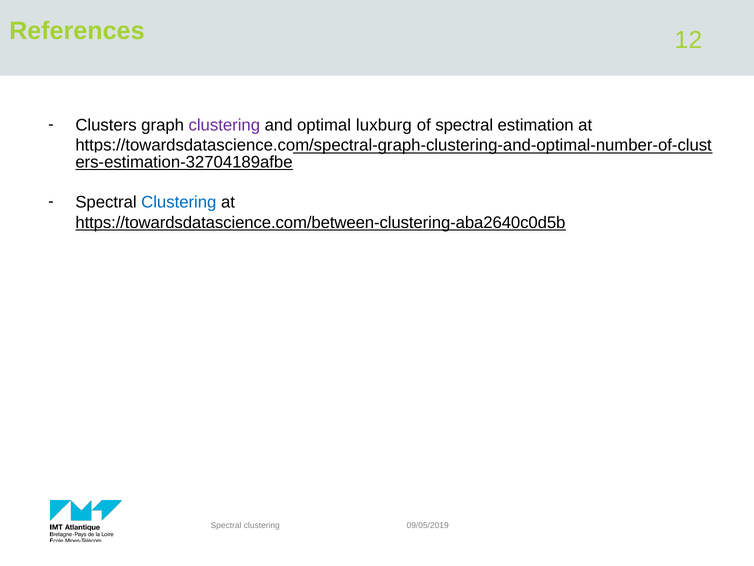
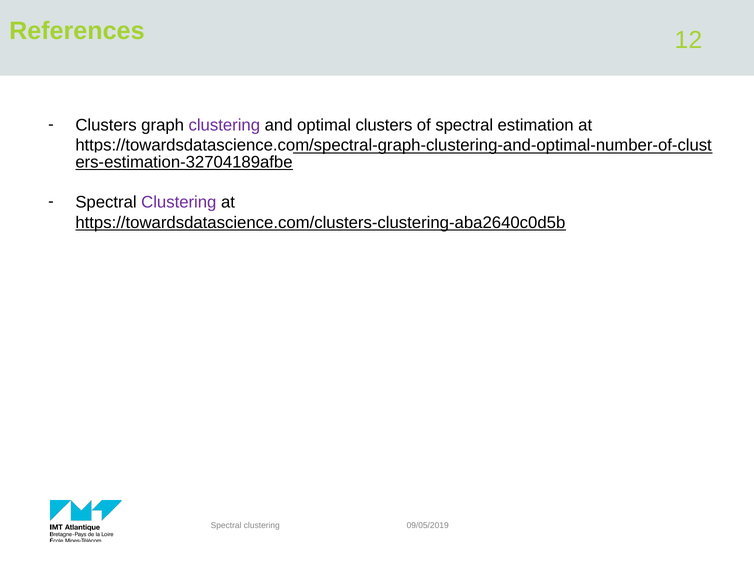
optimal luxburg: luxburg -> clusters (384, 125)
Clustering colour: blue -> purple (179, 202)
https://towardsdatascience.com/between-clustering-aba2640c0d5b: https://towardsdatascience.com/between-clustering-aba2640c0d5b -> https://towardsdatascience.com/clusters-clustering-aba2640c0d5b (320, 222)
